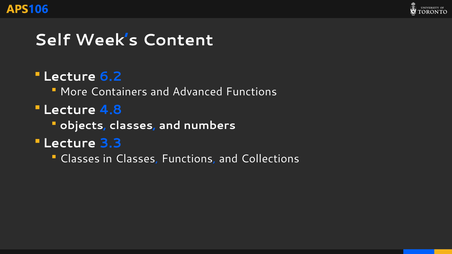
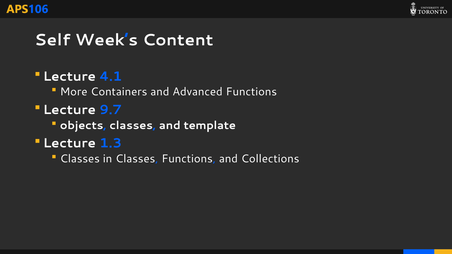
6.2: 6.2 -> 4.1 (111, 76)
4.8: 4.8 -> 9.7 (111, 110)
numbers: numbers -> template (210, 126)
3.3: 3.3 -> 1.3 (111, 143)
